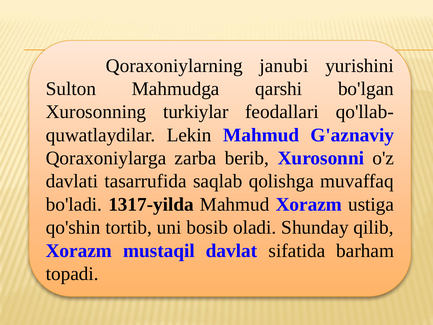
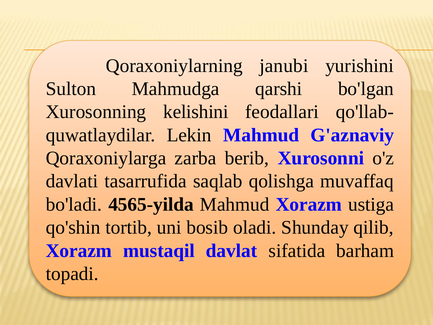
turkiylar: turkiylar -> kеlishini (196, 112)
1317-yilda: 1317-yilda -> 4565-yilda (151, 204)
